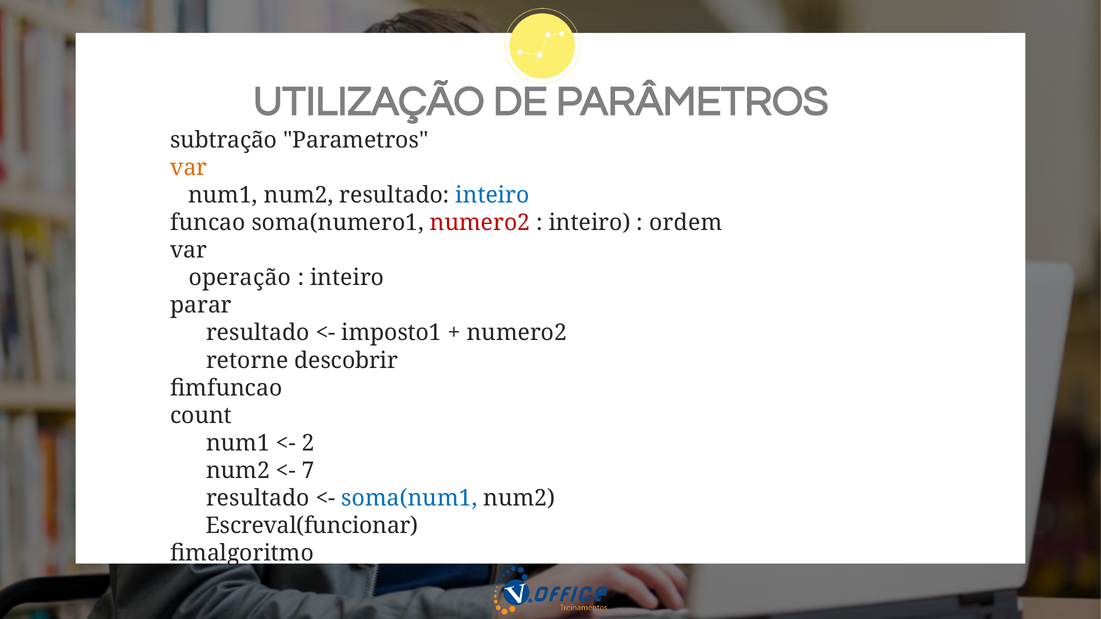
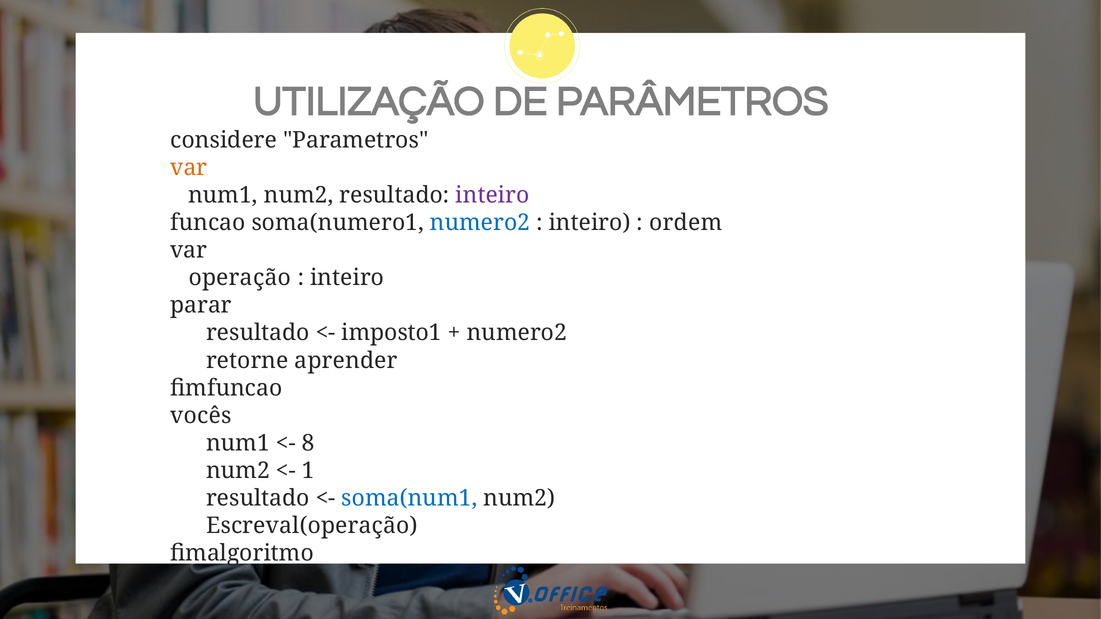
subtração: subtração -> considere (224, 140)
inteiro colour: blue -> purple (492, 195)
numero2 colour: red -> blue (480, 223)
descobrir: descobrir -> aprender (346, 361)
count: count -> vocês (201, 416)
2: 2 -> 8 (308, 443)
7: 7 -> 1 (308, 471)
Escreval(funcionar: Escreval(funcionar -> Escreval(operação (312, 526)
